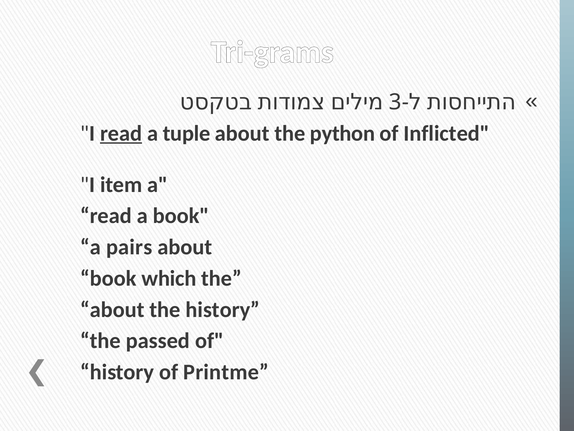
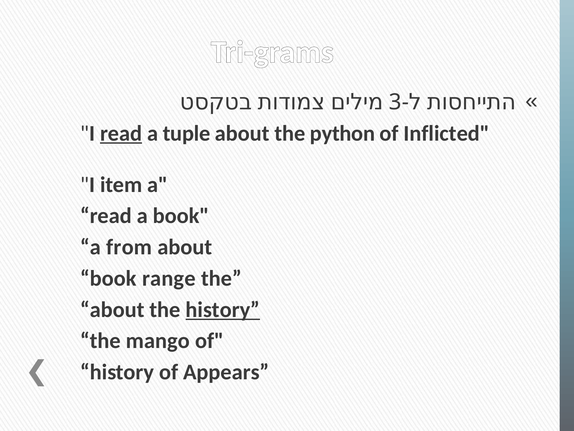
pairs: pairs -> from (129, 247)
which: which -> range (169, 278)
history underline: none -> present (223, 309)
passed: passed -> mango (158, 340)
Printme: Printme -> Appears (226, 372)
